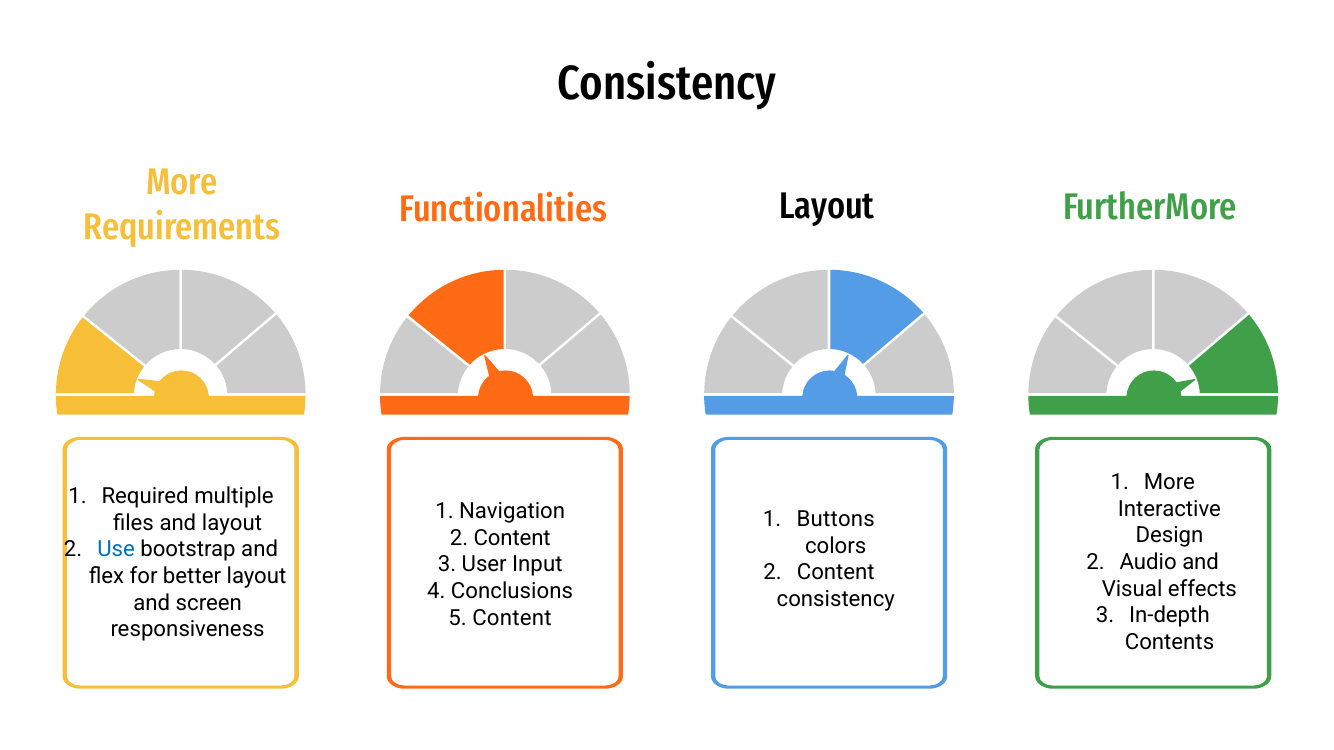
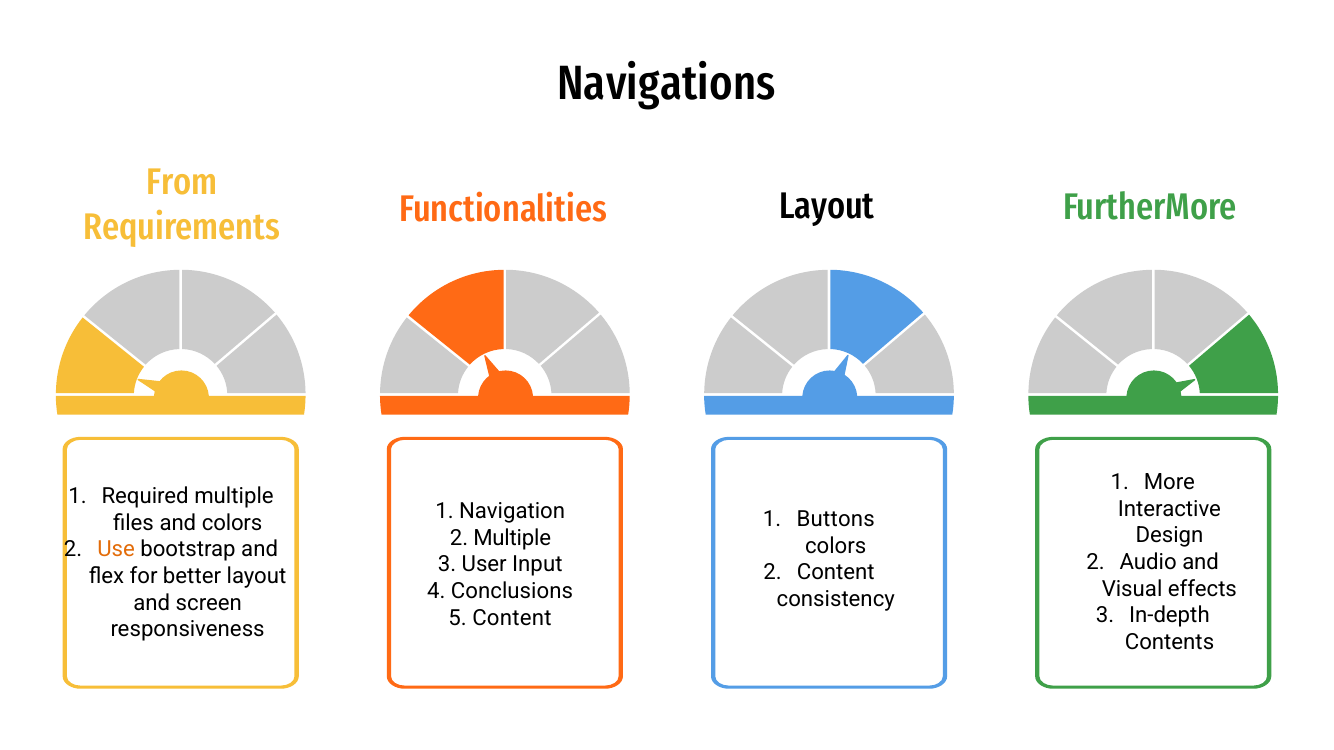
Consistency: Consistency -> Navigations (667, 84)
More: More -> From (182, 183)
and layout: layout -> colors (232, 523)
Content: Content -> Multiple (512, 538)
Use colour: blue -> orange (116, 550)
